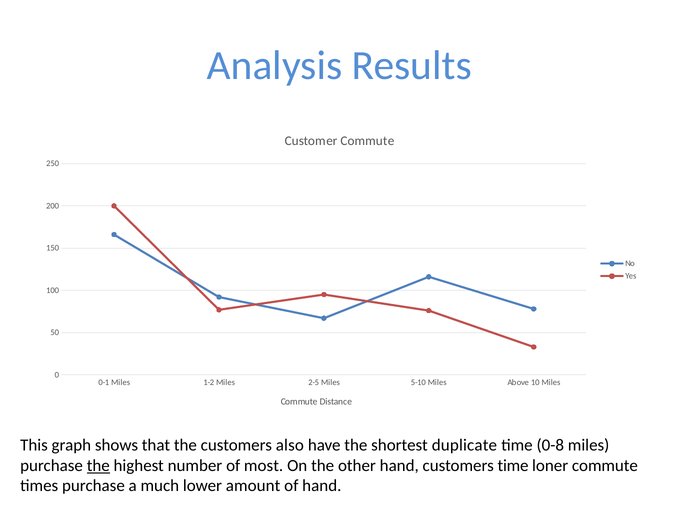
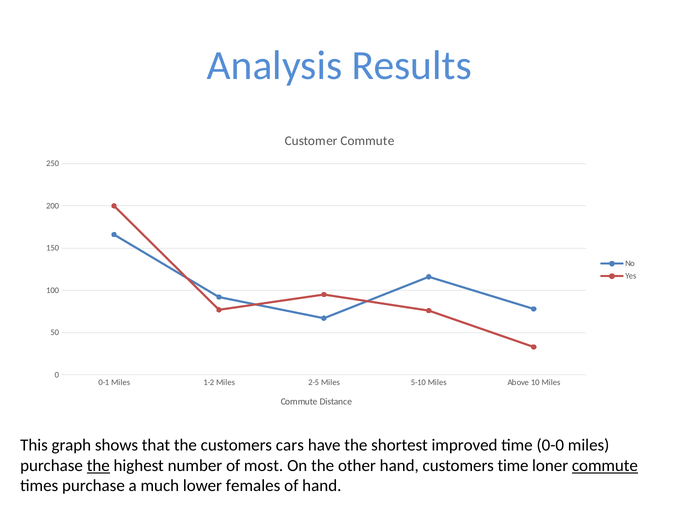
also: also -> cars (290, 445)
duplicate: duplicate -> improved (464, 445)
0-8: 0-8 -> 0-0 (550, 445)
commute underline: none -> present (605, 466)
amount: amount -> females (253, 486)
